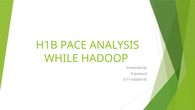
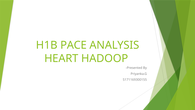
WHILE: WHILE -> HEART (61, 58)
